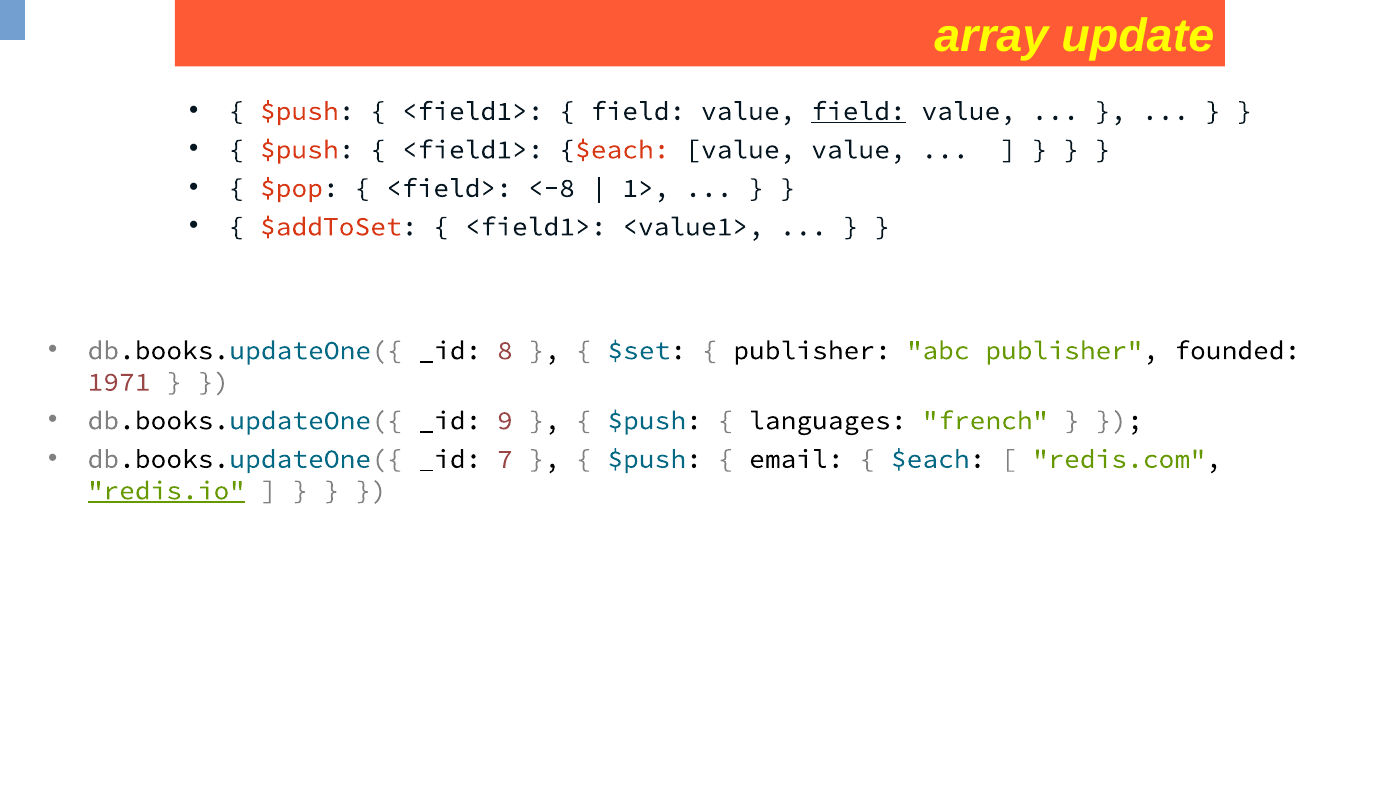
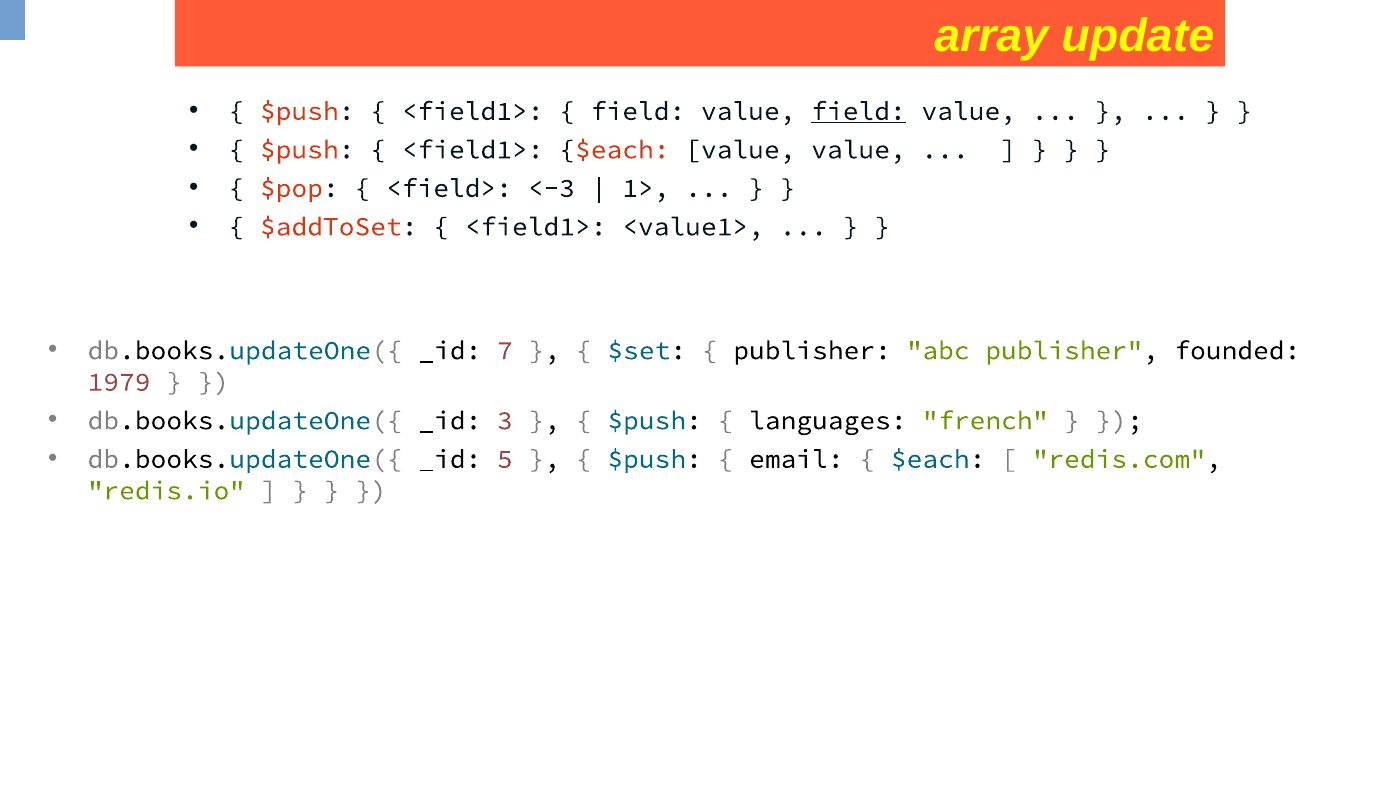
<-8: <-8 -> <-3 (551, 188)
8: 8 -> 7 (505, 350)
1971: 1971 -> 1979 (119, 382)
9: 9 -> 3 (505, 420)
7: 7 -> 5 (505, 459)
redis.io underline: present -> none (166, 490)
